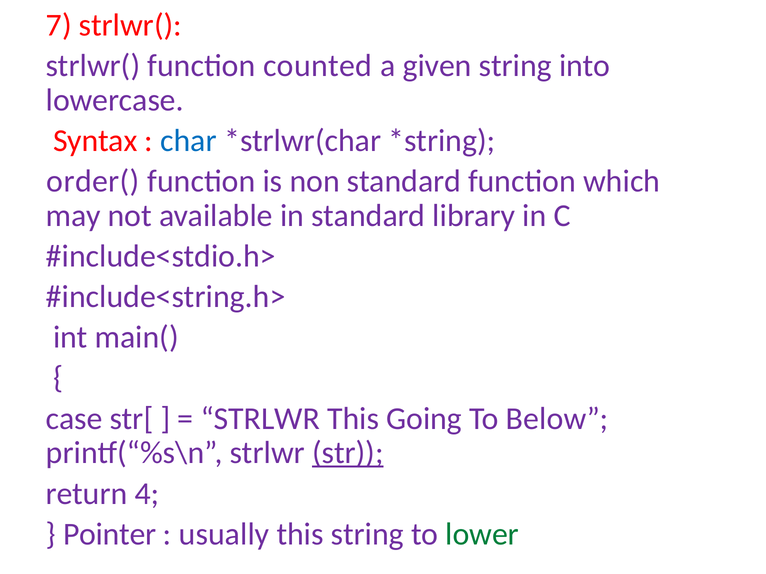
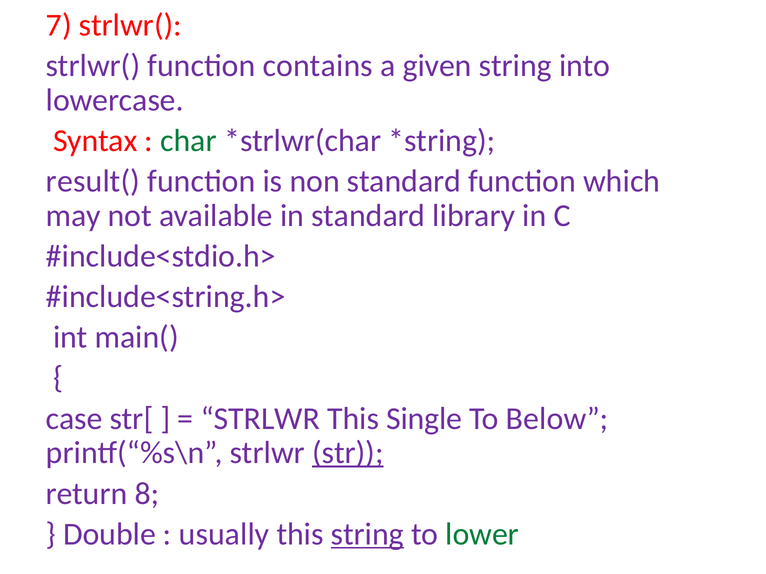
counted: counted -> contains (318, 66)
char colour: blue -> green (189, 141)
order(: order( -> result( (93, 181)
Going: Going -> Single (424, 419)
4: 4 -> 8 (147, 494)
Pointer: Pointer -> Double (110, 535)
string underline: none -> present (367, 535)
